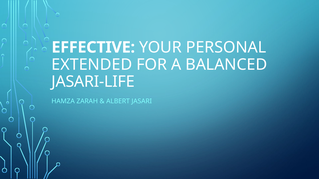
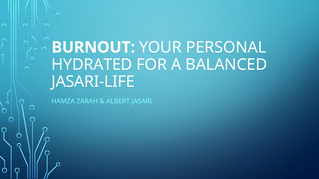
EFFECTIVE: EFFECTIVE -> BURNOUT (93, 47)
EXTENDED: EXTENDED -> HYDRATED (92, 65)
